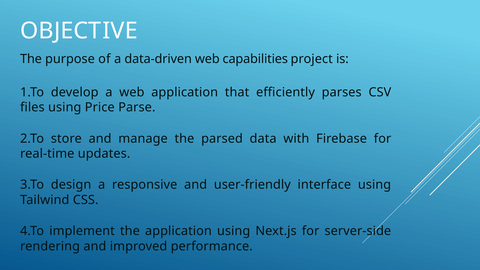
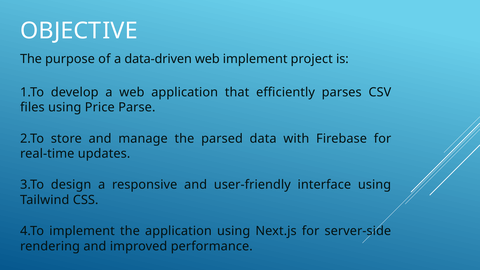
web capabilities: capabilities -> implement (255, 59)
